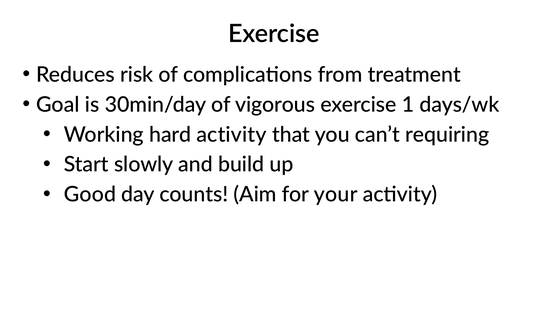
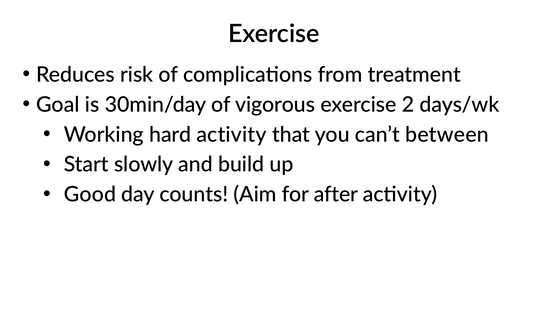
1: 1 -> 2 (408, 105)
requiring: requiring -> between (447, 135)
your: your -> after (336, 194)
